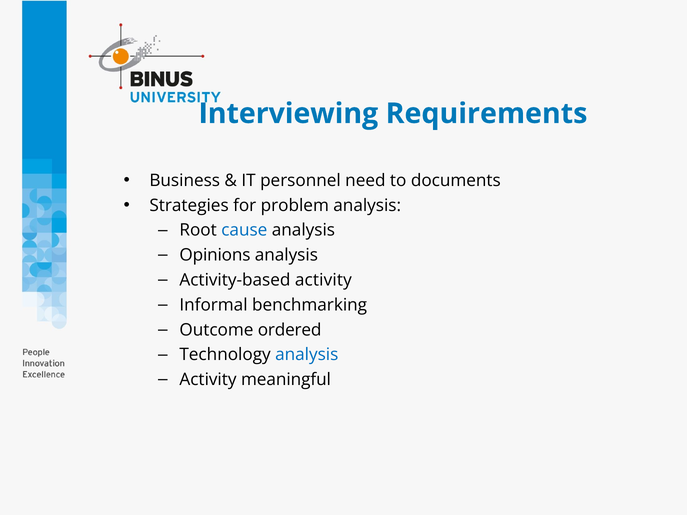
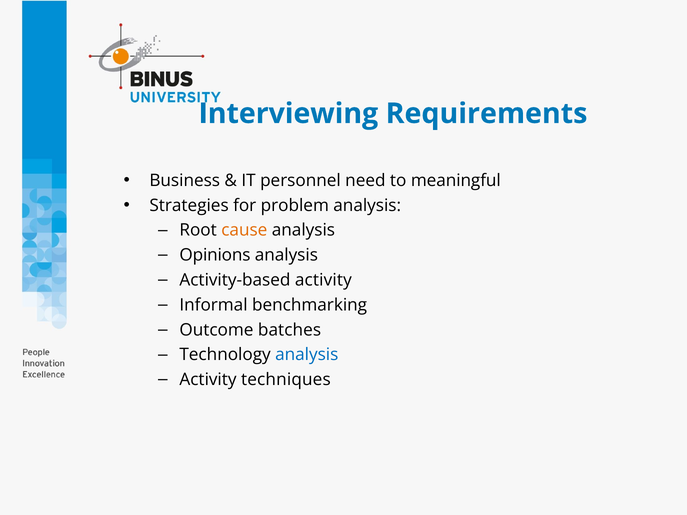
documents: documents -> meaningful (456, 181)
cause colour: blue -> orange (244, 230)
ordered: ordered -> batches (289, 330)
meaningful: meaningful -> techniques (286, 380)
